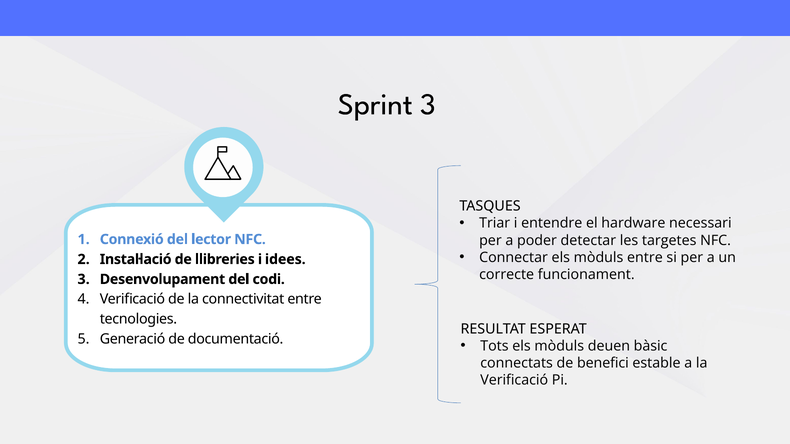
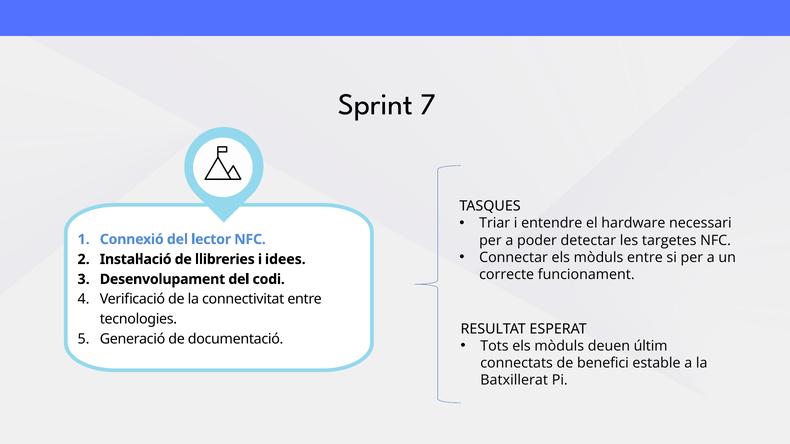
Sprint 3: 3 -> 7 (428, 104)
bàsic: bàsic -> últim (651, 346)
Verificació: Verificació -> Batxillerat (514, 380)
